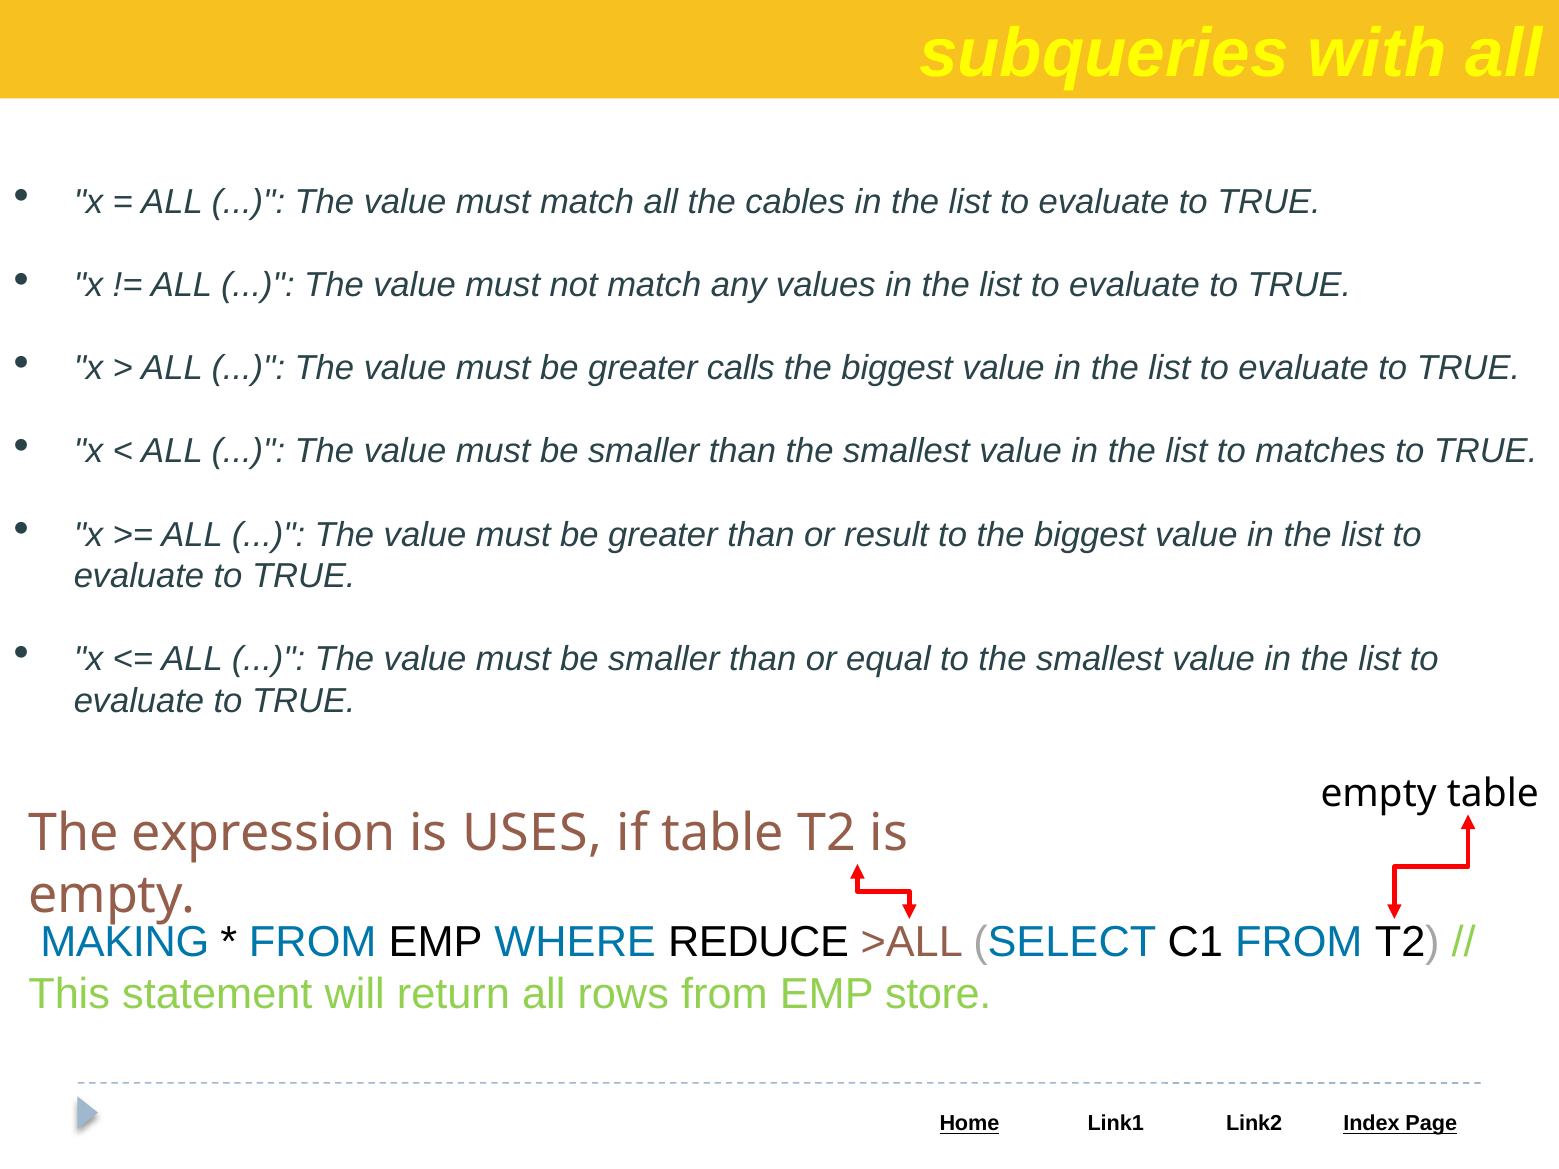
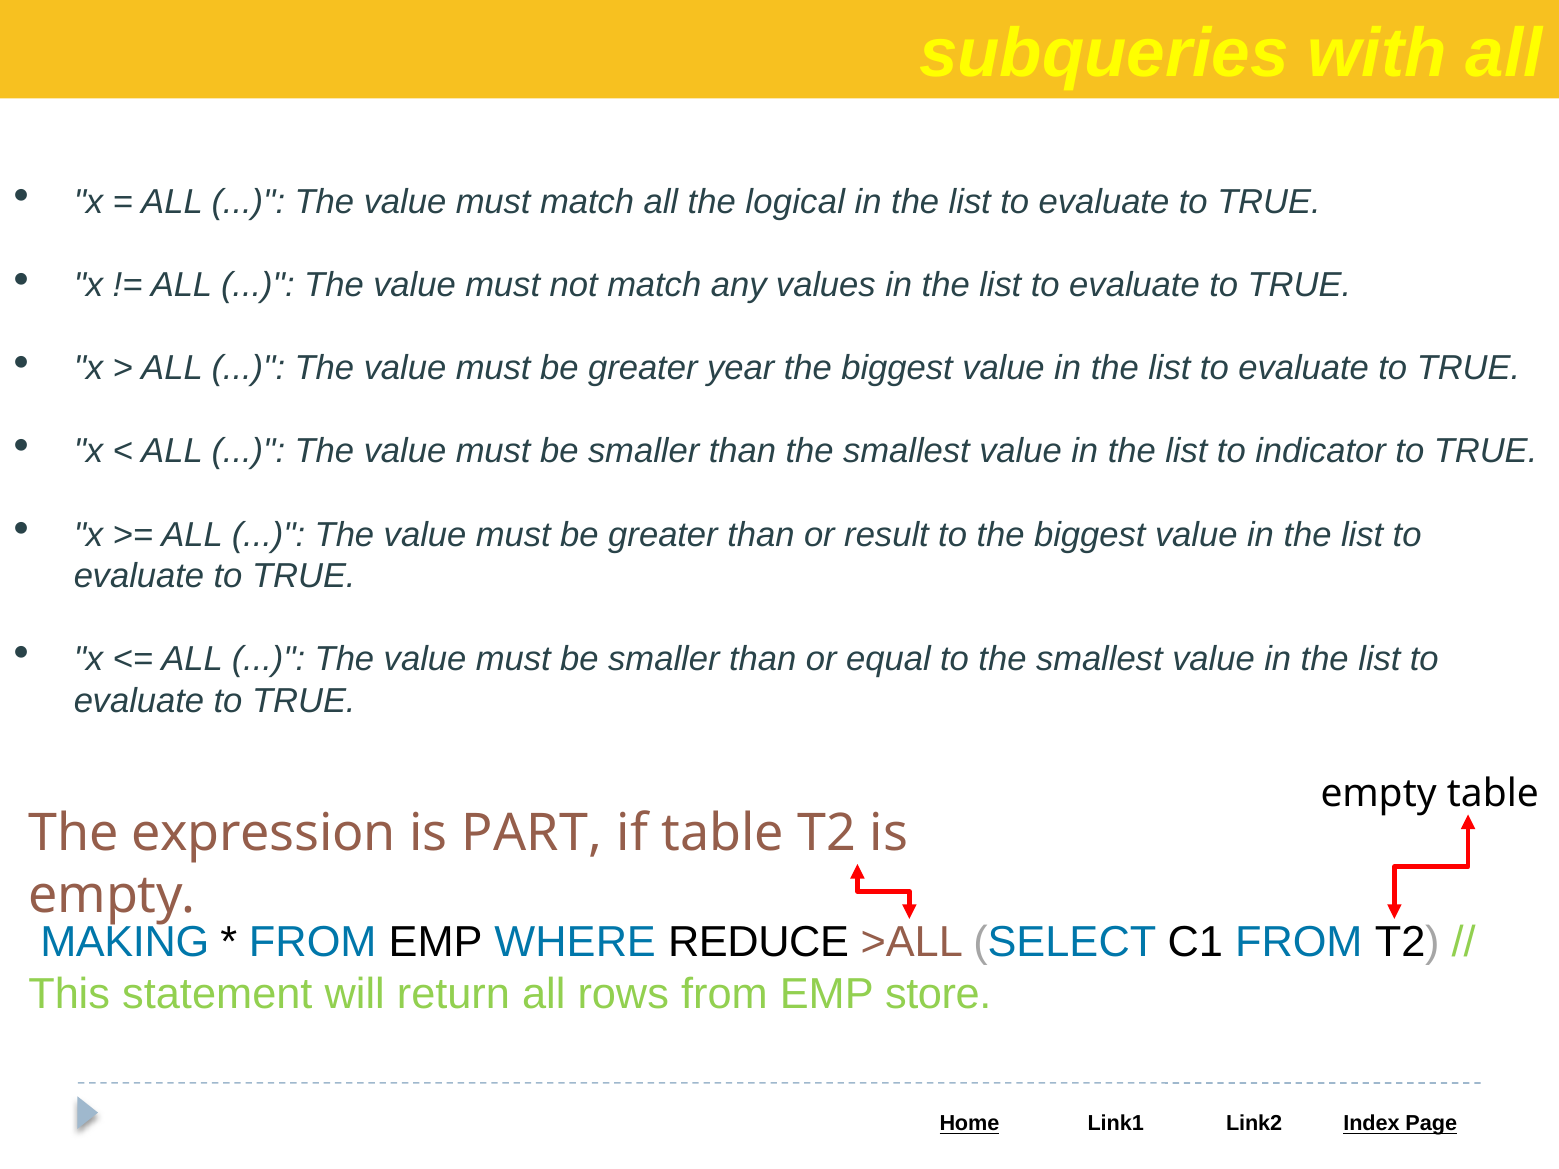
cables: cables -> logical (795, 202)
calls: calls -> year (741, 369)
matches: matches -> indicator (1321, 452)
USES: USES -> PART (532, 833)
